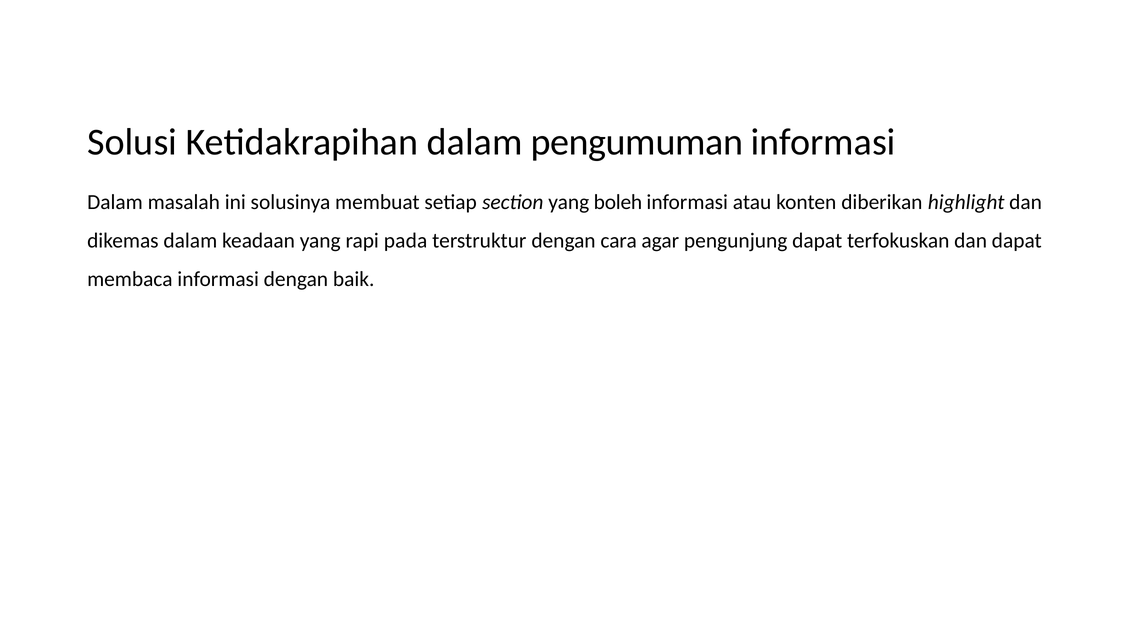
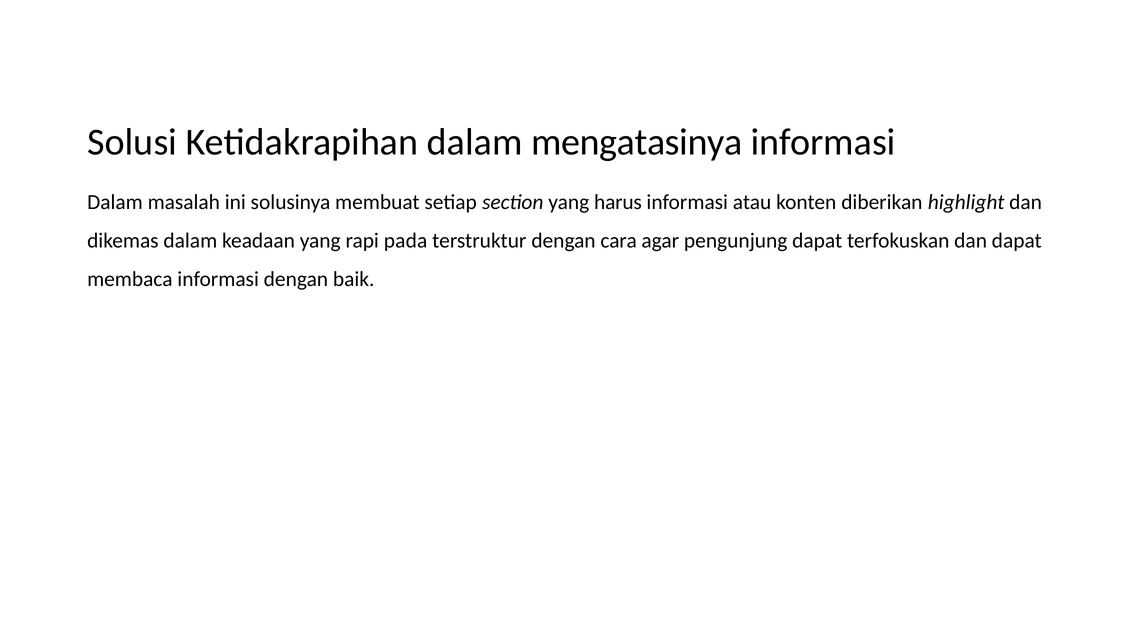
pengumuman: pengumuman -> mengatasinya (637, 142)
boleh: boleh -> harus (618, 202)
